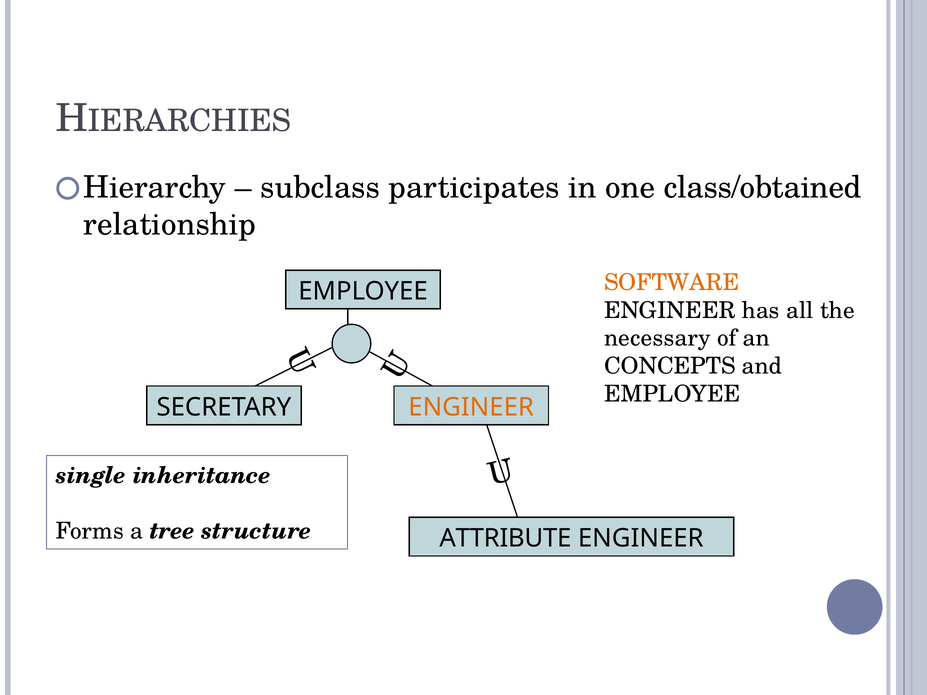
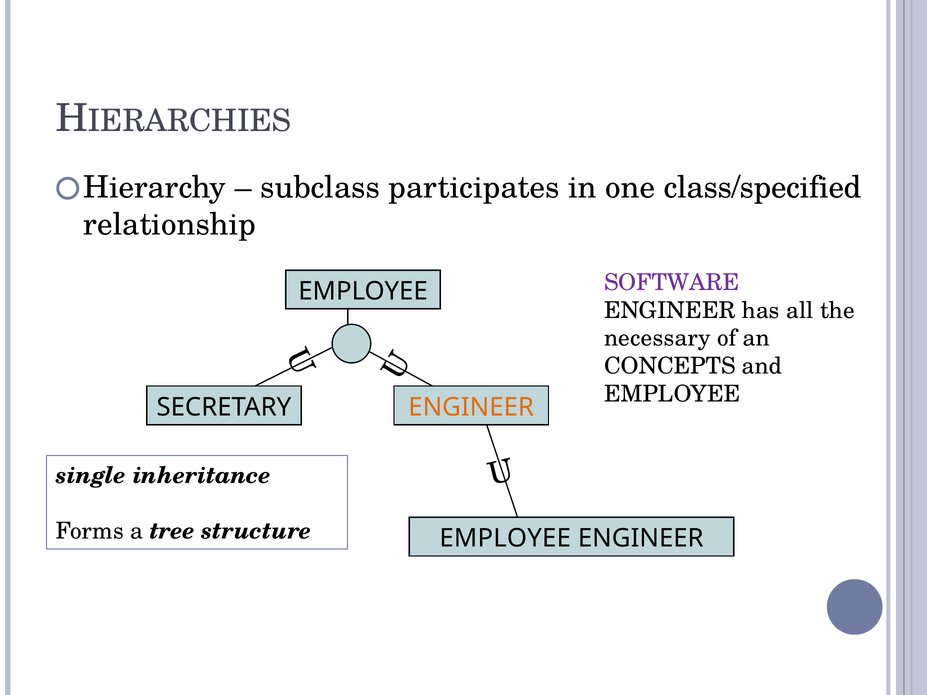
class/obtained: class/obtained -> class/specified (763, 188)
SOFTWARE colour: orange -> purple (672, 283)
ATTRIBUTE: ATTRIBUTE -> EMPLOYEE (505, 539)
